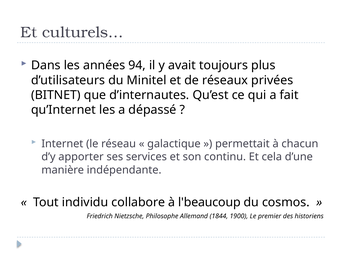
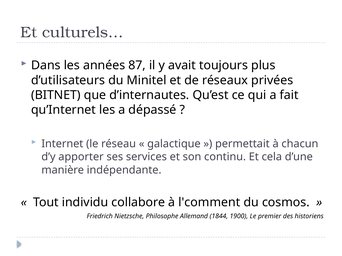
94: 94 -> 87 (137, 65)
l'beaucoup: l'beaucoup -> l'comment (209, 203)
